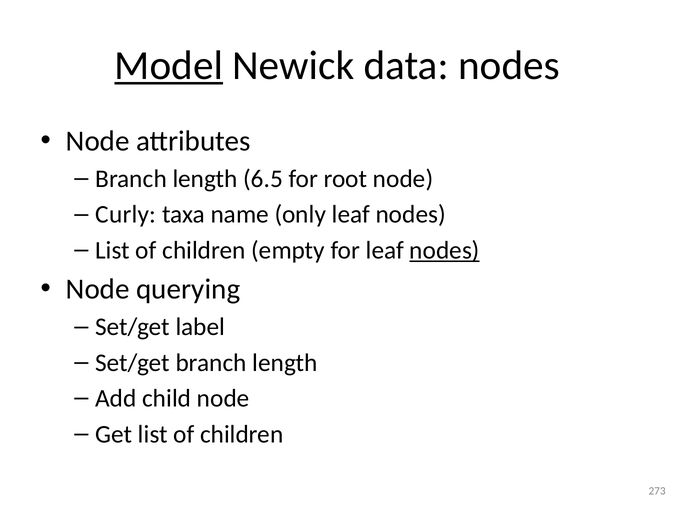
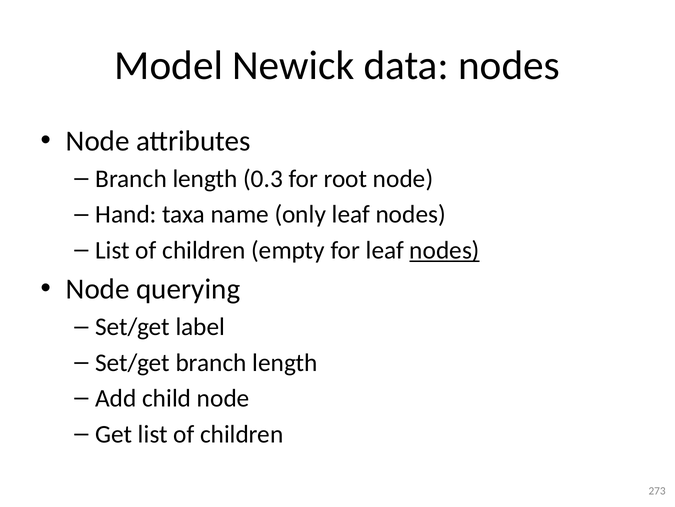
Model underline: present -> none (169, 65)
6.5: 6.5 -> 0.3 (263, 179)
Curly: Curly -> Hand (126, 214)
